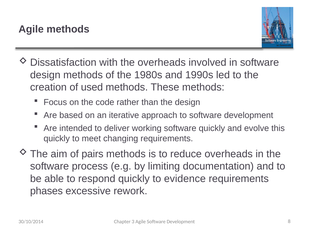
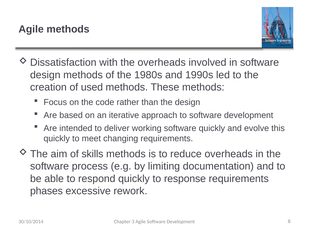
pairs: pairs -> skills (92, 154)
evidence: evidence -> response (185, 178)
